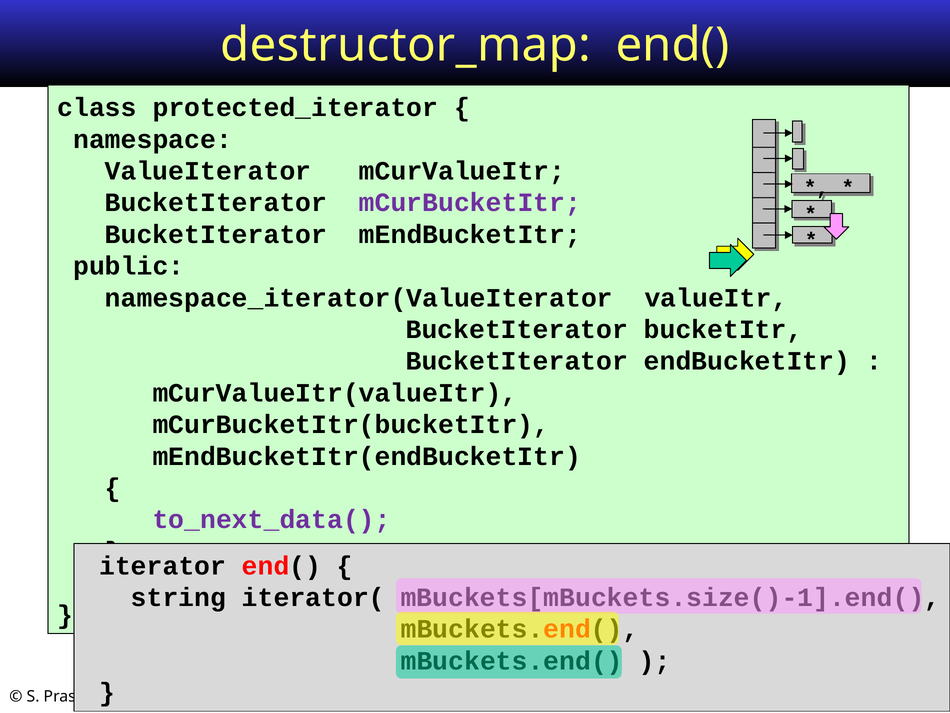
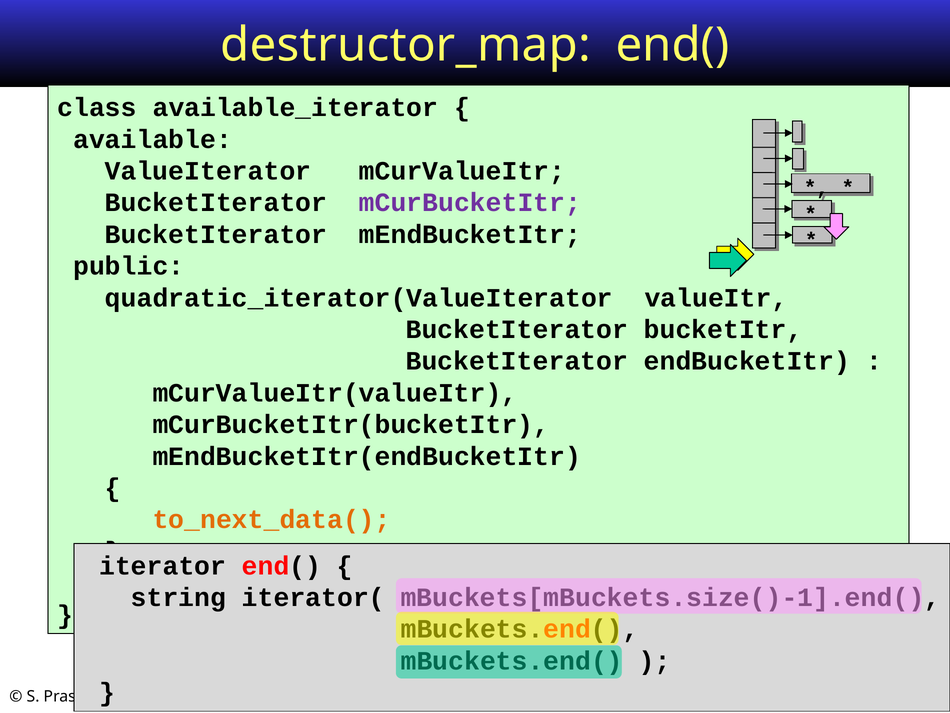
protected_iterator: protected_iterator -> available_iterator (295, 108)
namespace: namespace -> available (153, 139)
namespace_iterator(ValueIterator: namespace_iterator(ValueIterator -> quadratic_iterator(ValueIterator (359, 298)
to_next_data( colour: purple -> orange (272, 519)
